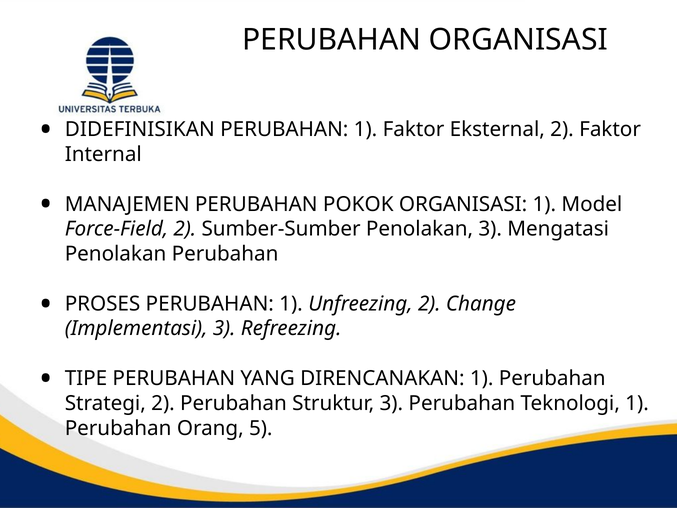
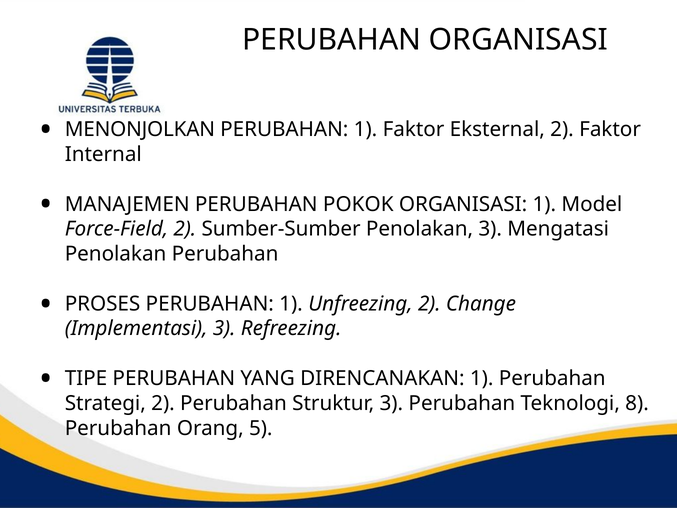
DIDEFINISIKAN: DIDEFINISIKAN -> MENONJOLKAN (140, 129)
Teknologi 1: 1 -> 8 (637, 403)
